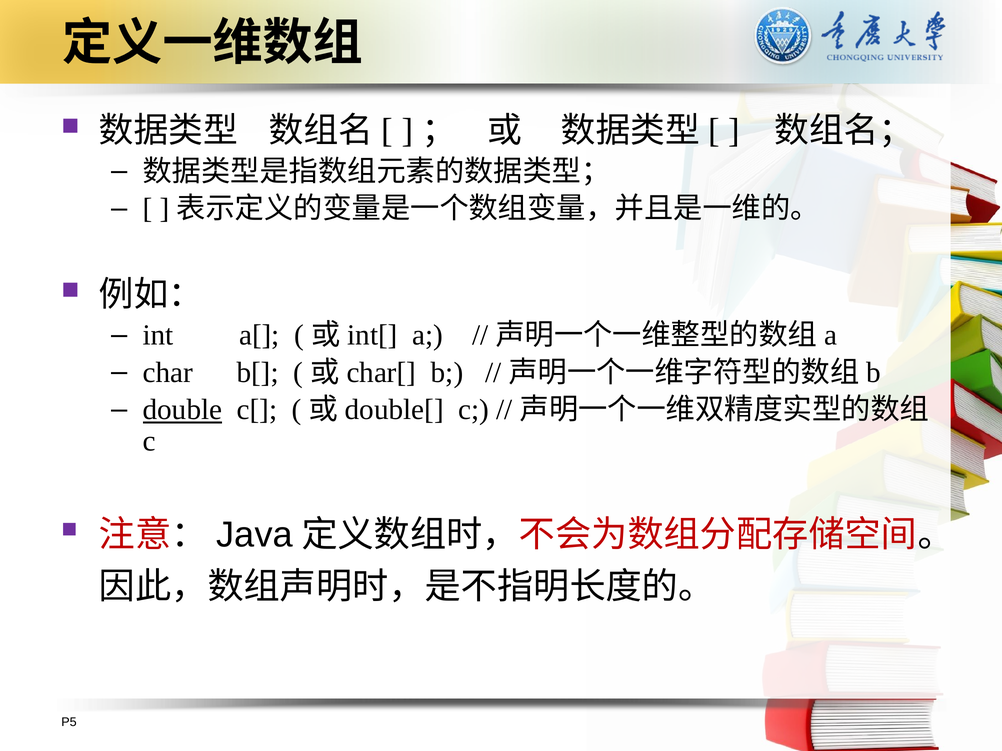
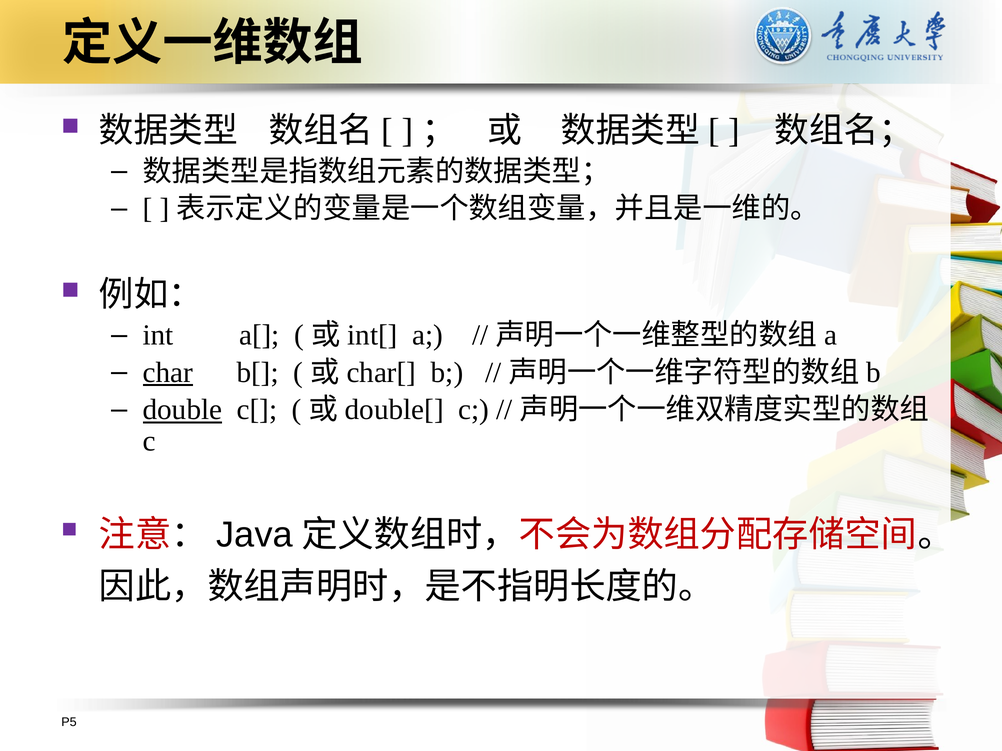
char underline: none -> present (168, 373)
